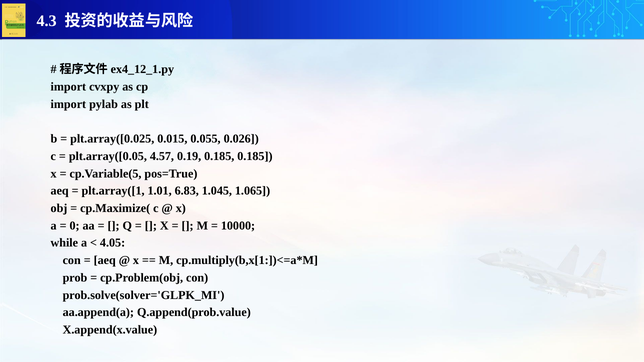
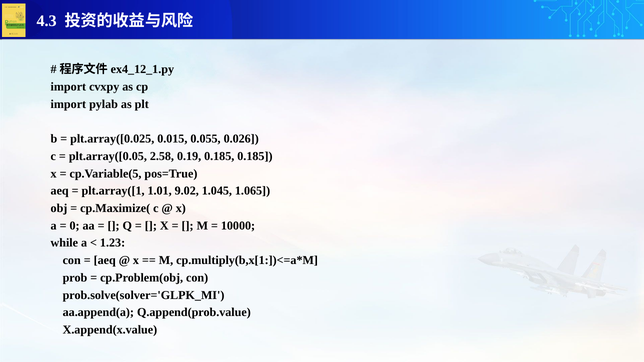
4.57: 4.57 -> 2.58 (162, 156)
6.83: 6.83 -> 9.02 (187, 191)
4.05: 4.05 -> 1.23 (113, 243)
